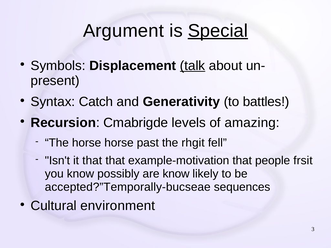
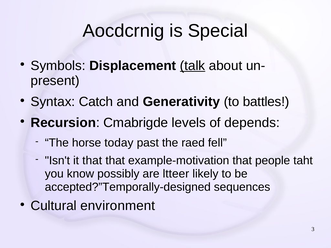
Argument: Argument -> Aocdcrnig (124, 31)
Special underline: present -> none (218, 31)
amazing: amazing -> depends (252, 123)
horse horse: horse -> today (119, 143)
rhgit: rhgit -> raed (193, 143)
frsit: frsit -> taht (303, 161)
are know: know -> ltteer (176, 174)
accepted?”Temporally-bucseae: accepted?”Temporally-bucseae -> accepted?”Temporally-designed (128, 187)
